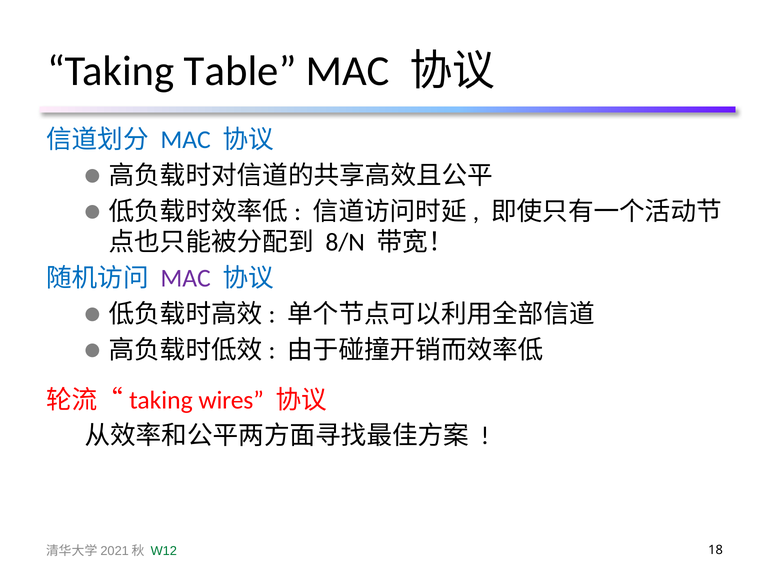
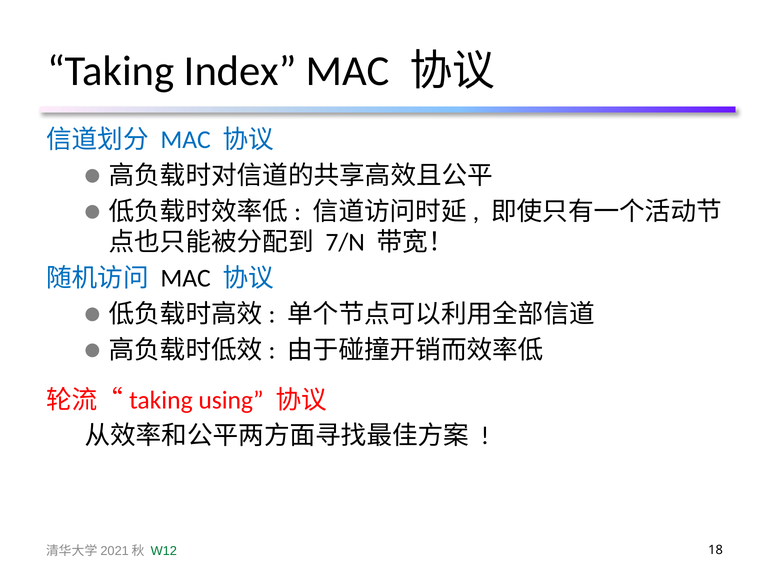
Table: Table -> Index (240, 71)
8/N: 8/N -> 7/N (345, 242)
MAC colour: purple -> black (186, 278)
wires: wires -> using (231, 400)
